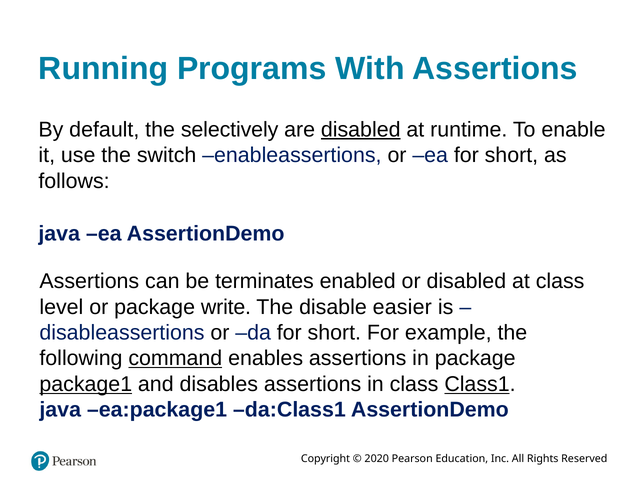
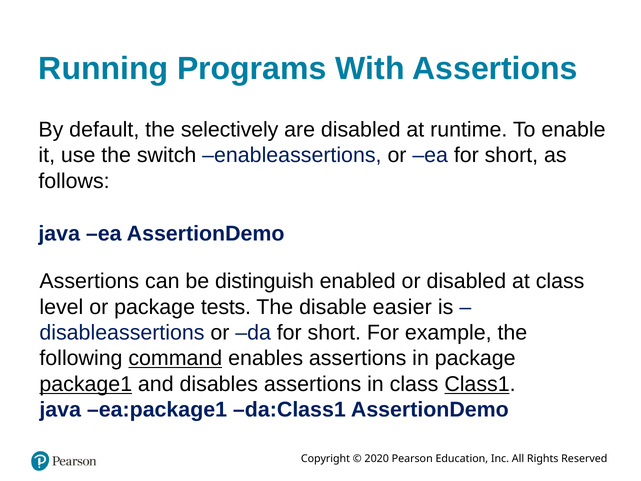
disabled underline: present -> none (361, 130)
terminates: terminates -> distinguish (265, 281)
write: write -> tests (226, 307)
